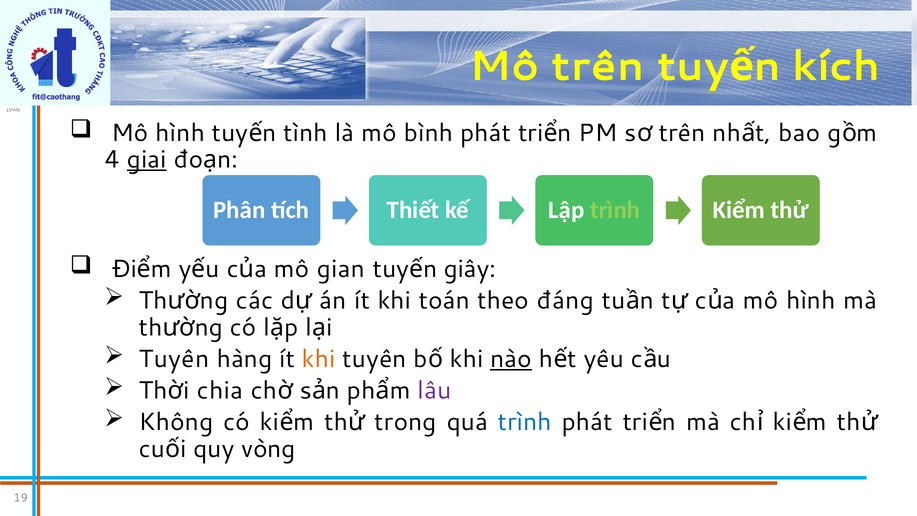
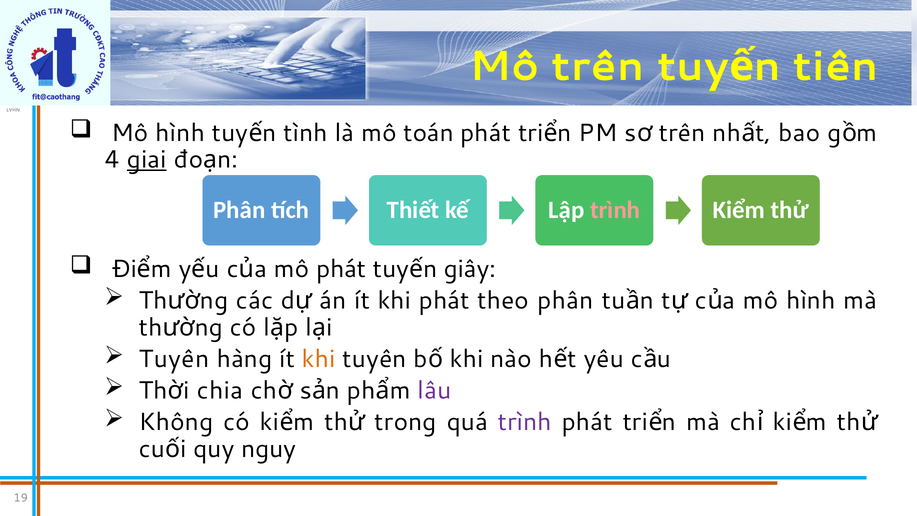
kích: kích -> tiên (836, 66)
bình: bình -> toán (429, 133)
trình colour: light green -> pink (615, 210)
mô gian: gian -> phát (341, 269)
khi toán: toán -> phát (444, 300)
theo đáng: đáng -> phân (565, 300)
nào underline: present -> none (511, 359)
trình colour: blue -> purple (525, 422)
vòng: vòng -> nguy (269, 449)
